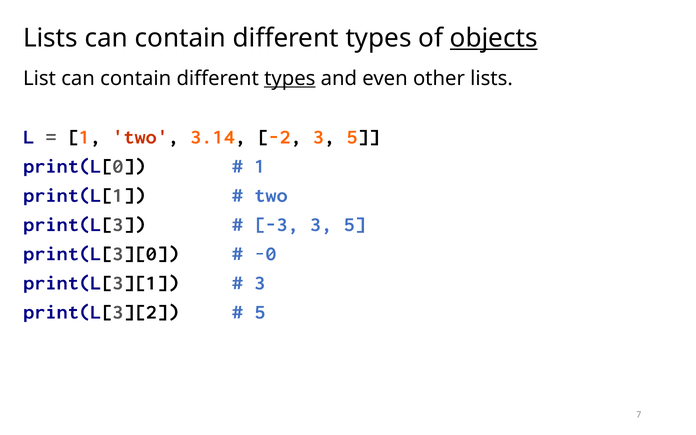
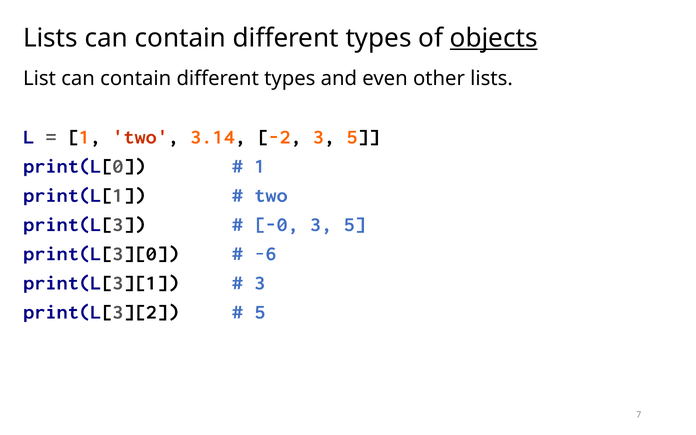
types underline: present -> none (290, 78)
-3: -3 -> -0 (277, 224)
-0: -0 -> -6 (265, 254)
